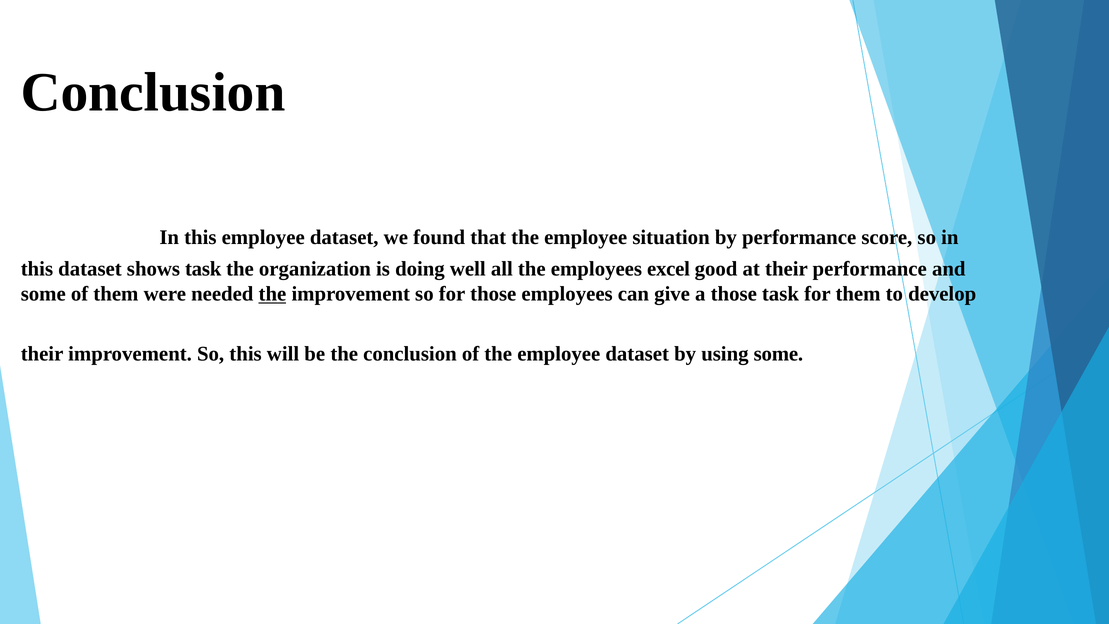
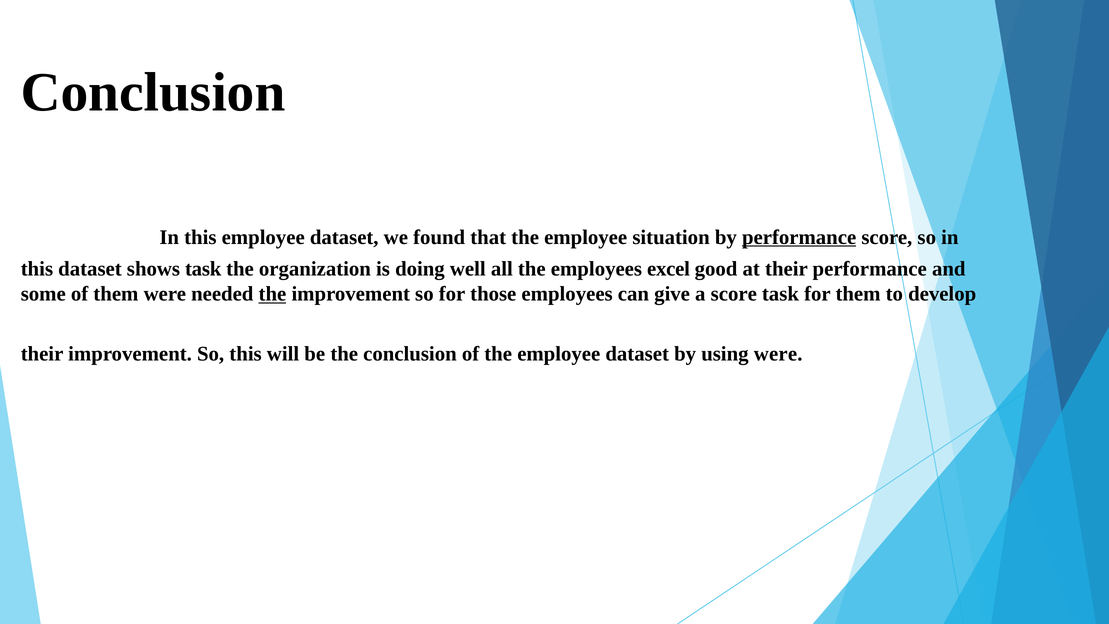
performance underline: none -> present (799, 237)
a those: those -> score (734, 294)
using some: some -> were (778, 354)
